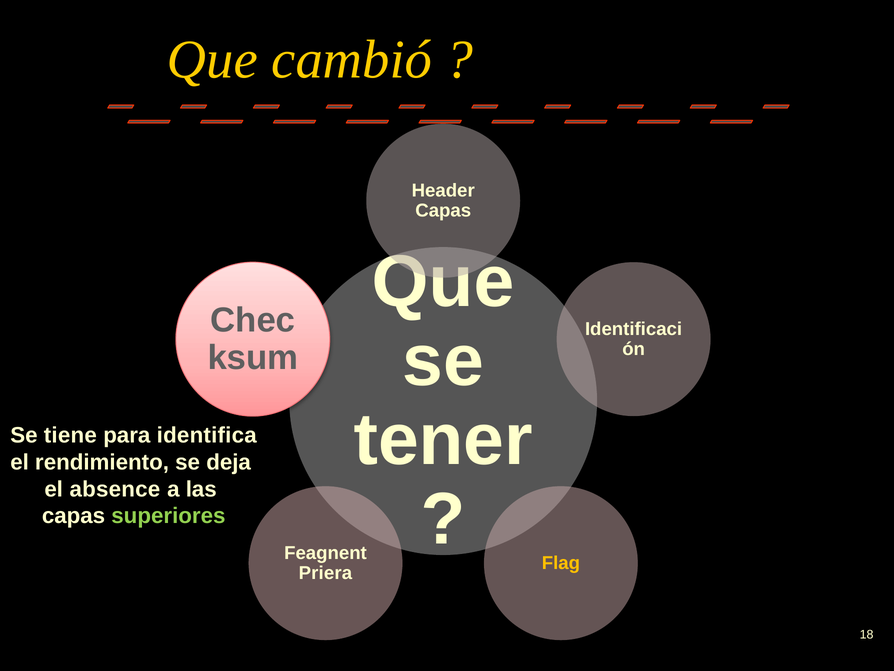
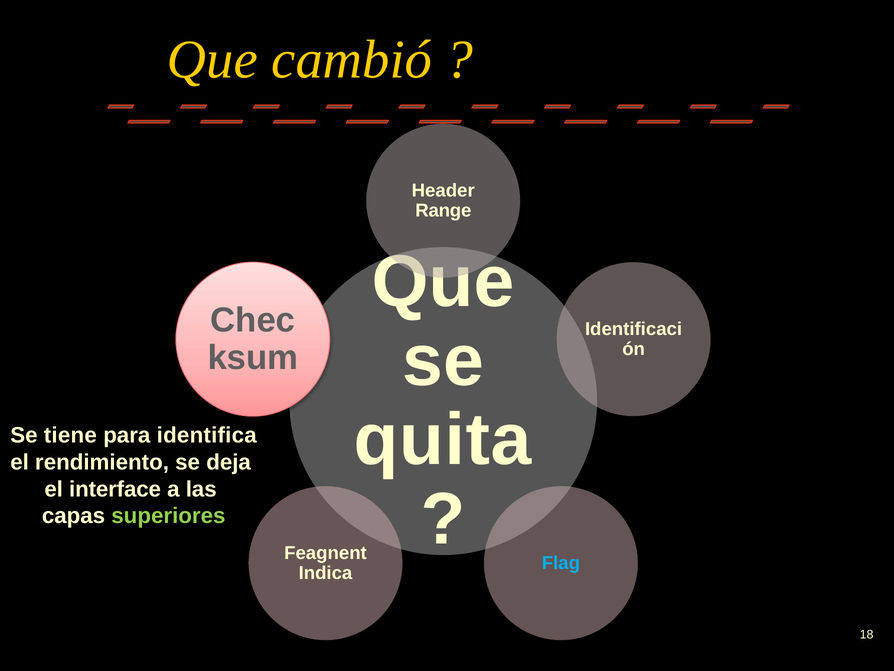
Capas: Capas -> Range (443, 210)
tener: tener -> quita (443, 440)
absence: absence -> interface (115, 489)
Flag colour: yellow -> light blue (561, 563)
Priera: Priera -> Indica (325, 573)
